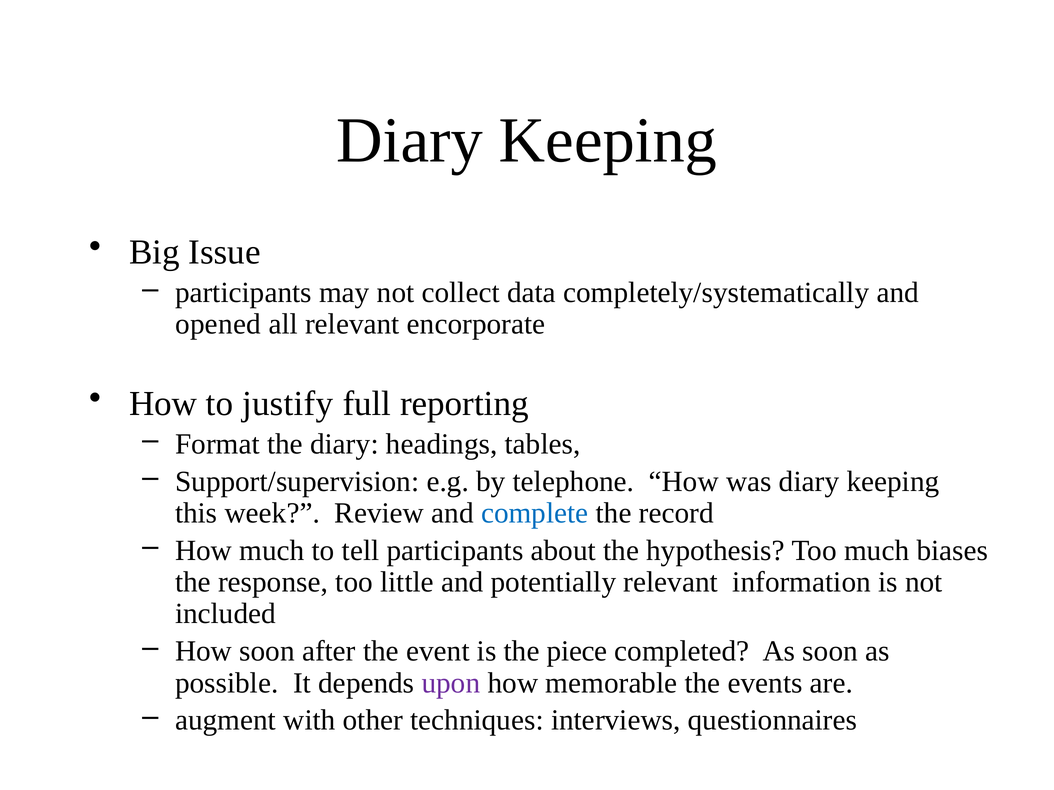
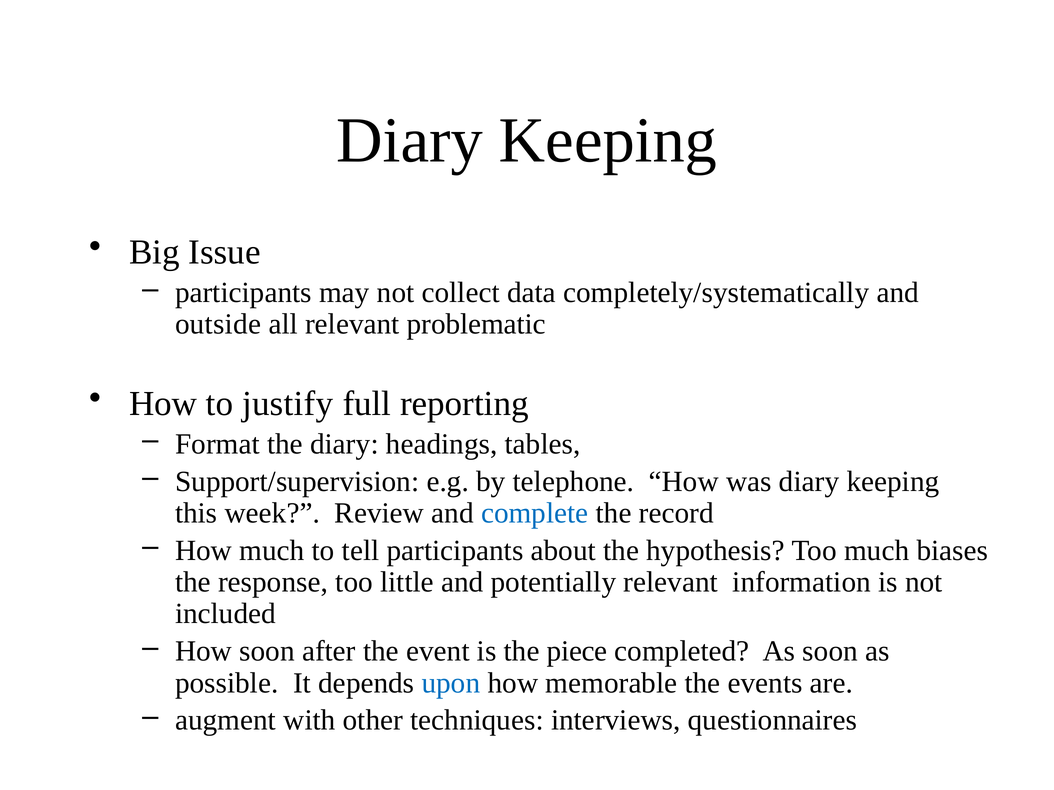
opened: opened -> outside (218, 324)
encorporate: encorporate -> problematic (476, 324)
upon colour: purple -> blue (451, 683)
